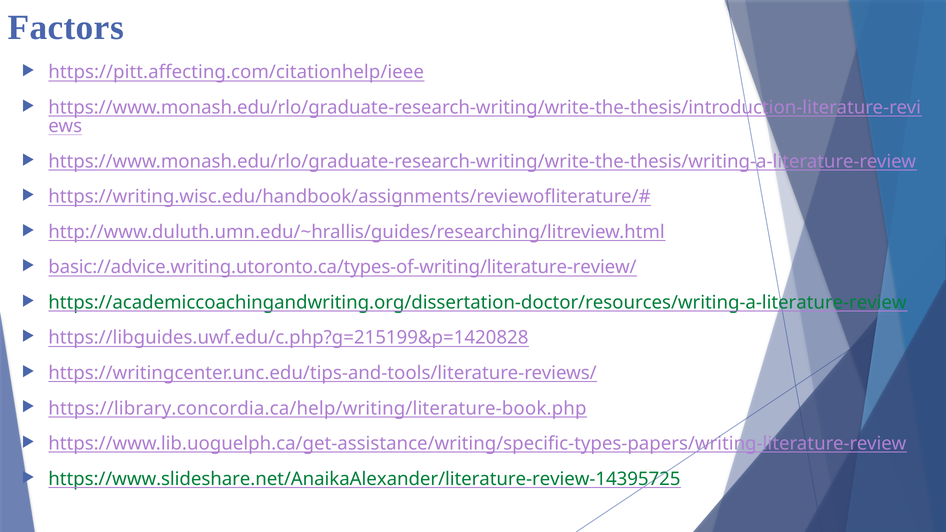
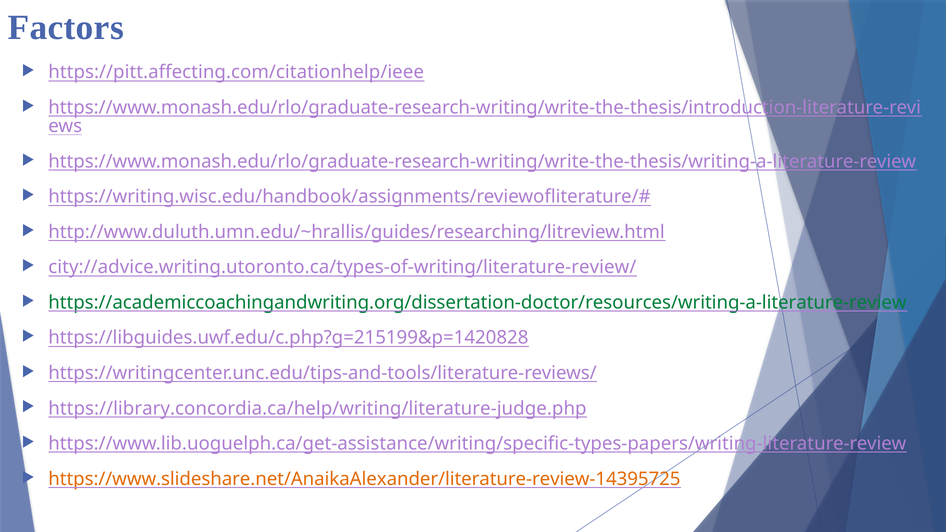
basic://advice.writing.utoronto.ca/types-of-writing/literature-review/: basic://advice.writing.utoronto.ca/types-of-writing/literature-review/ -> city://advice.writing.utoronto.ca/types-of-writing/literature-review/ (342, 267)
https://library.concordia.ca/help/writing/literature-book.php: https://library.concordia.ca/help/writing/literature-book.php -> https://library.concordia.ca/help/writing/literature-judge.php (317, 408)
https://www.slideshare.net/AnaikaAlexander/literature-review-14395725 colour: green -> orange (364, 479)
